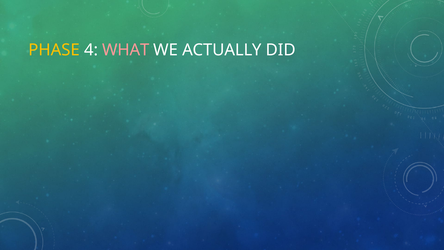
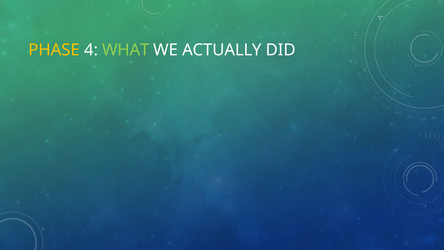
WHAT colour: pink -> light green (126, 50)
